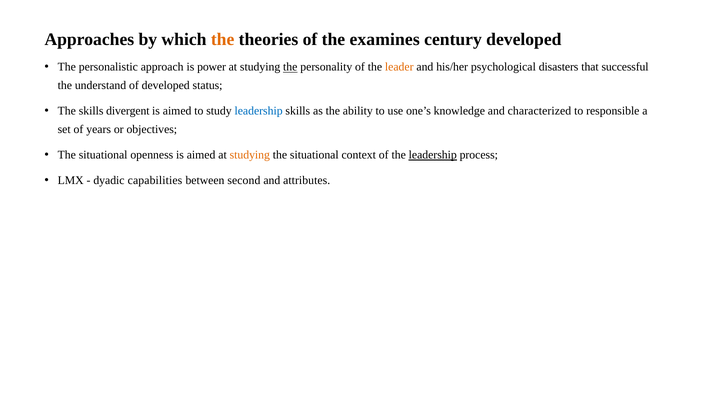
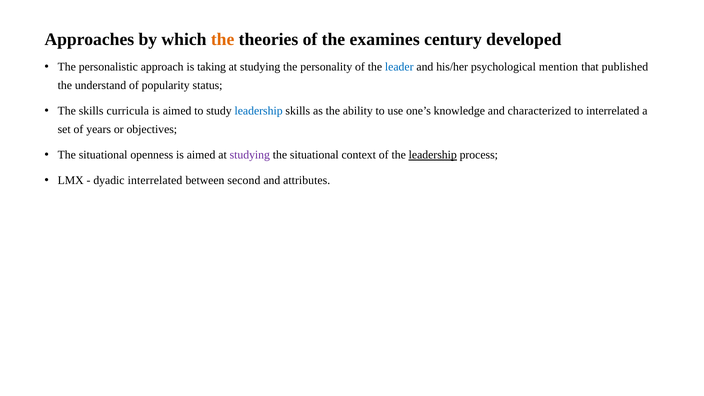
power: power -> taking (212, 67)
the underline: present -> none (290, 67)
leader colour: orange -> blue (399, 67)
disasters: disasters -> mention (558, 67)
successful: successful -> published (625, 67)
of developed: developed -> popularity (166, 85)
divergent: divergent -> curricula (128, 111)
to responsible: responsible -> interrelated (613, 111)
studying colour: orange -> purple (250, 155)
dyadic capabilities: capabilities -> interrelated (155, 181)
